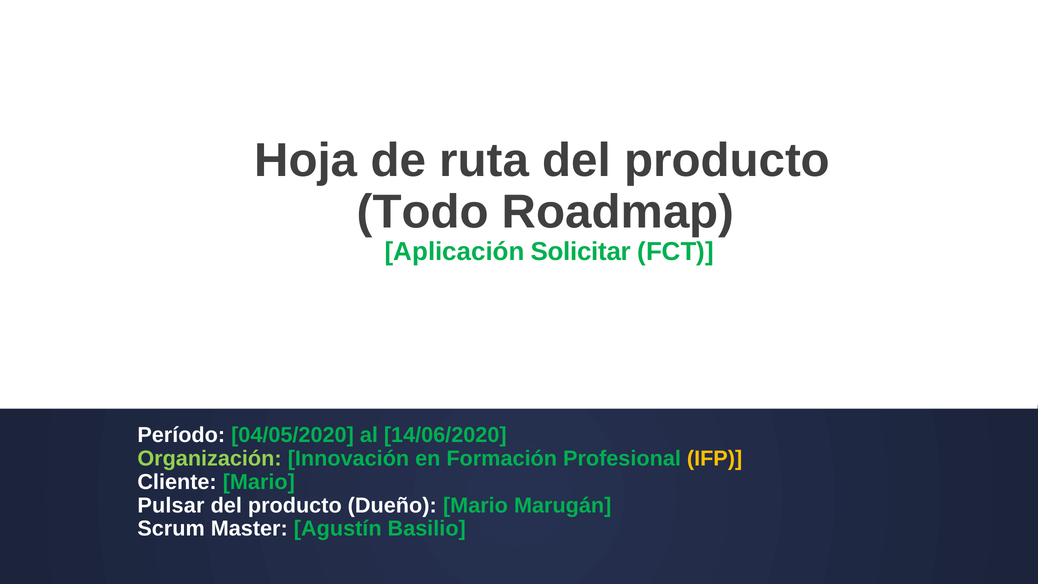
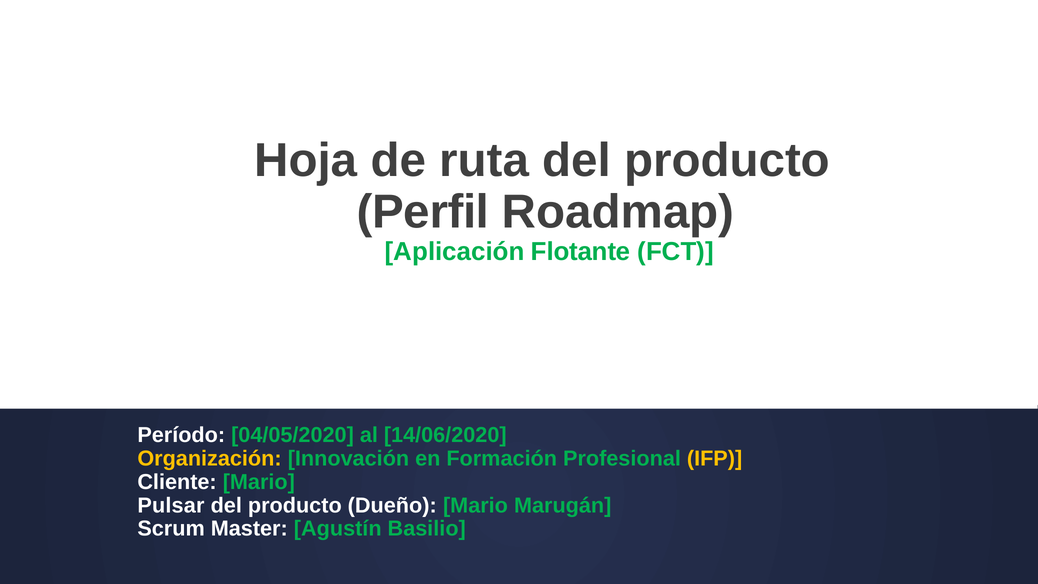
Todo: Todo -> Perfil (423, 212)
Solicitar: Solicitar -> Flotante (581, 252)
Organización colour: light green -> yellow (209, 459)
